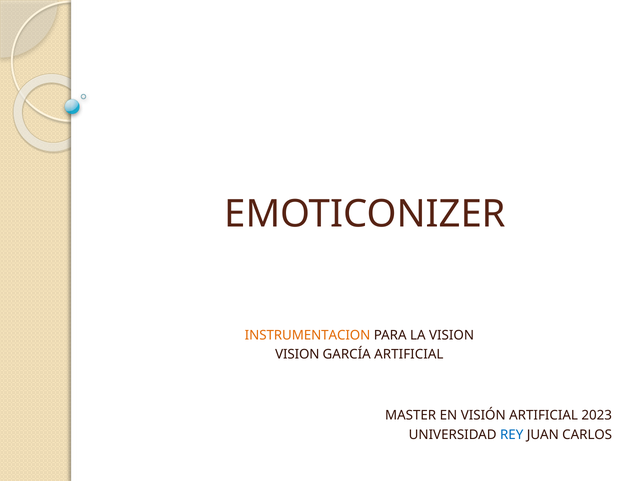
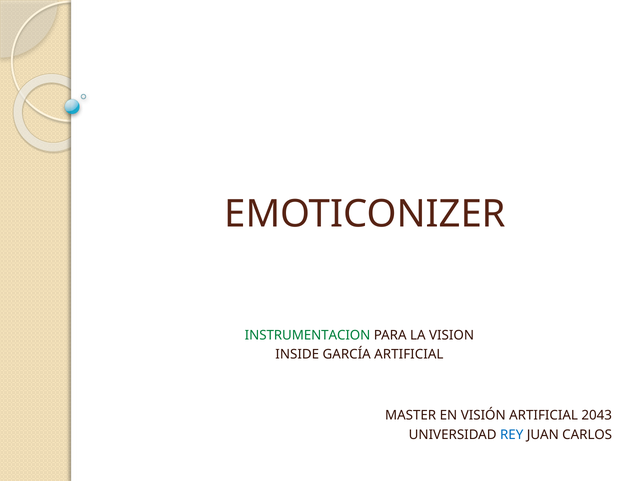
INSTRUMENTACION colour: orange -> green (308, 336)
VISION: VISION -> INSIDE (297, 355)
2023: 2023 -> 2043 (597, 416)
